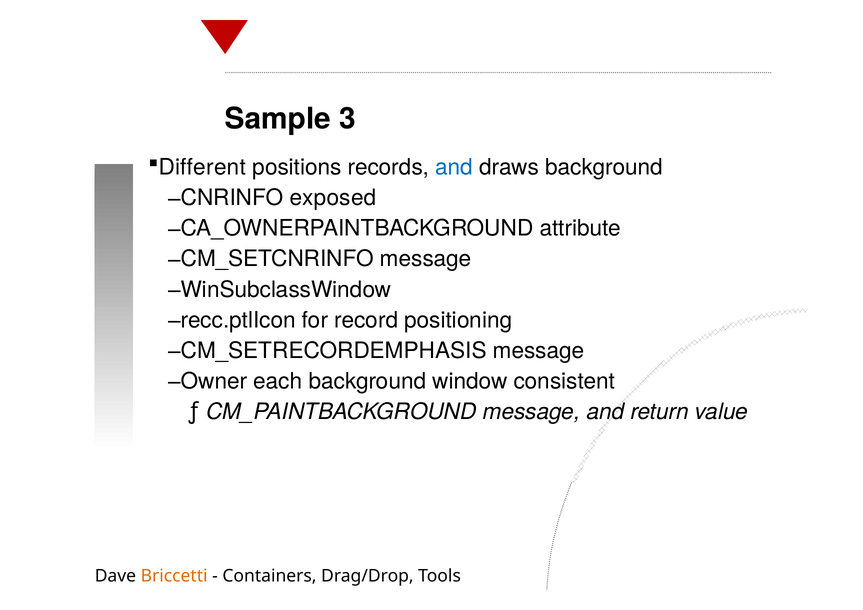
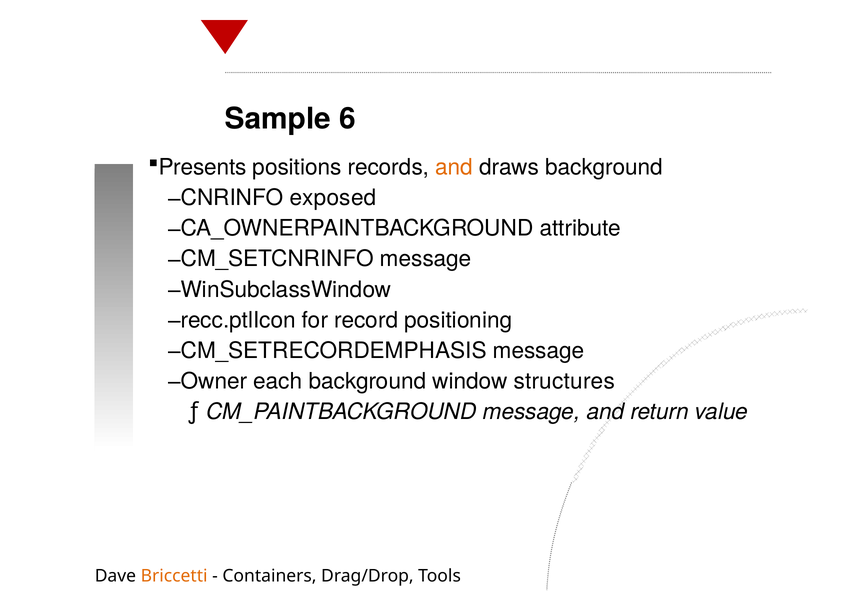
3: 3 -> 6 (348, 119)
Different: Different -> Presents (203, 167)
and colour: blue -> orange (454, 167)
consistent: consistent -> structures (564, 381)
